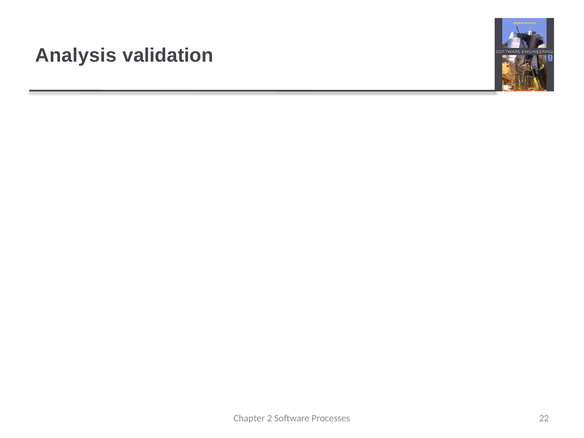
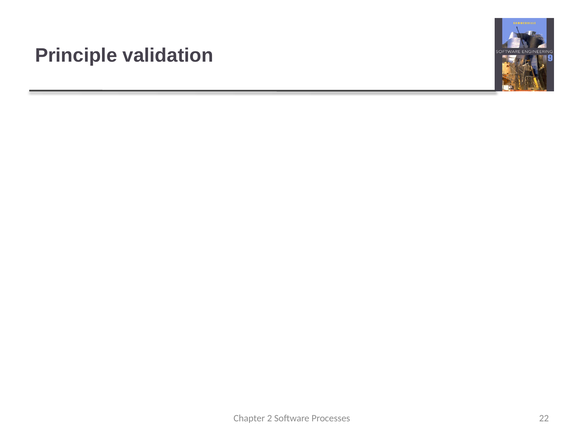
Analysis: Analysis -> Principle (76, 55)
